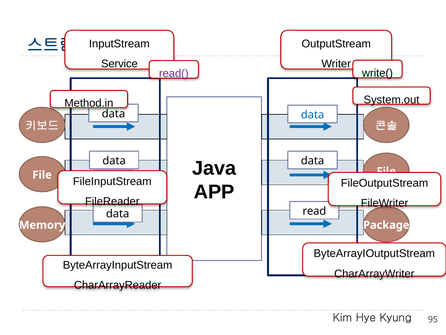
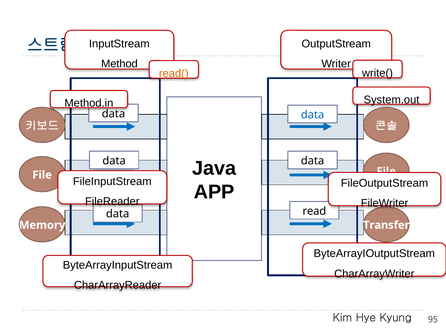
Service: Service -> Method (119, 64)
read( colour: purple -> orange (174, 73)
Package: Package -> Transfer (386, 225)
